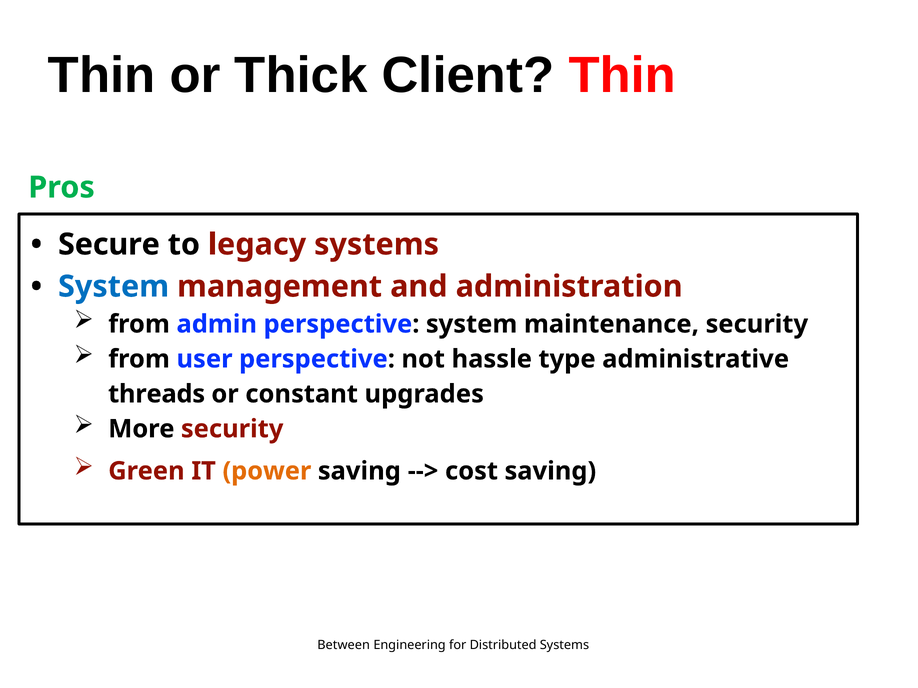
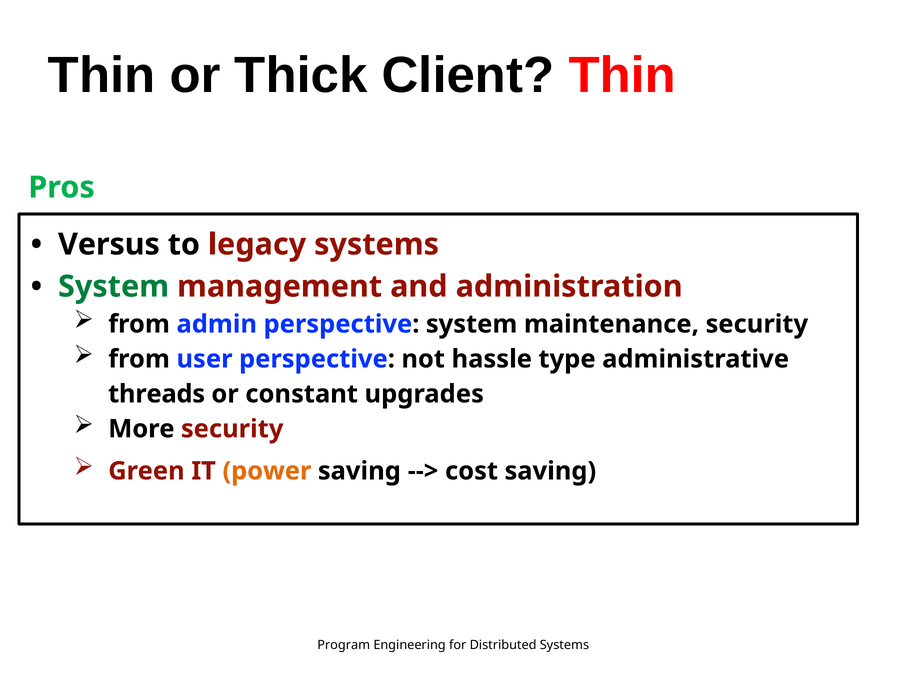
Secure: Secure -> Versus (109, 245)
System colour: blue -> green (114, 287)
Between: Between -> Program (344, 646)
